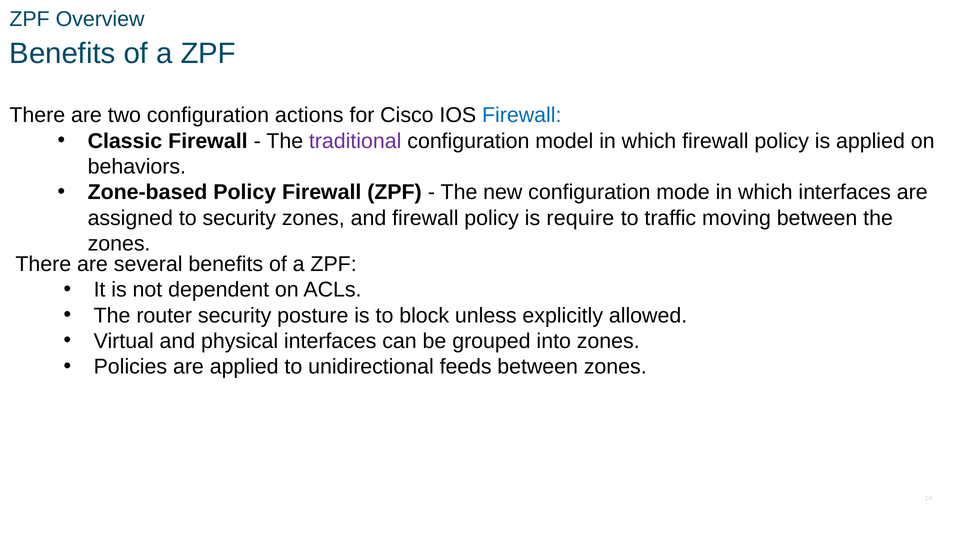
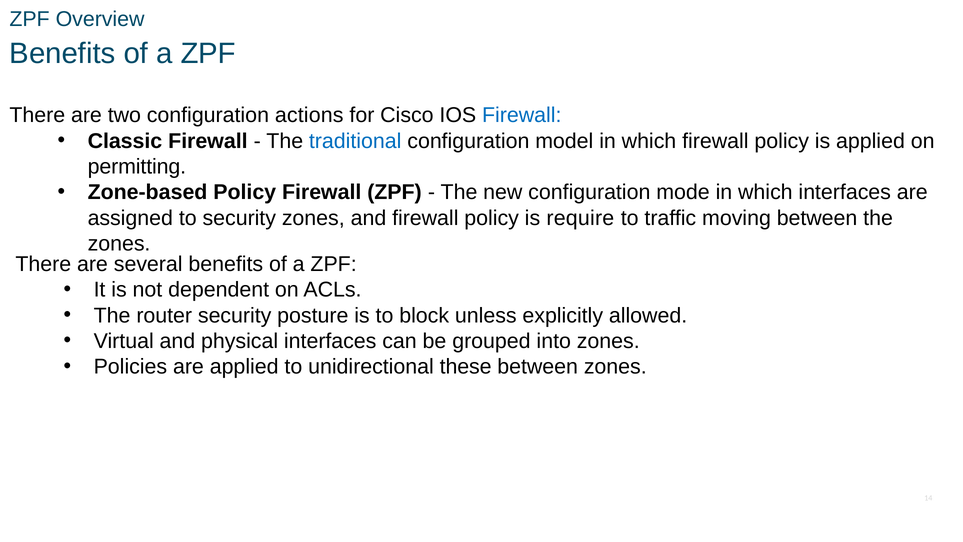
traditional colour: purple -> blue (355, 141)
behaviors: behaviors -> permitting (137, 167)
feeds: feeds -> these (466, 367)
